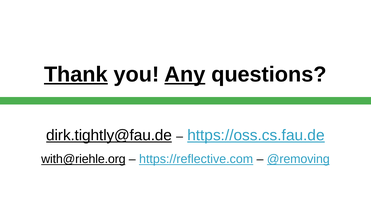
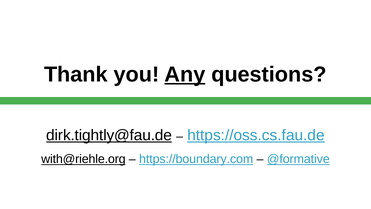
Thank underline: present -> none (76, 74)
https://reflective.com: https://reflective.com -> https://boundary.com (196, 159)
@removing: @removing -> @formative (298, 159)
